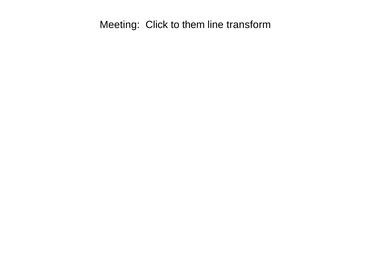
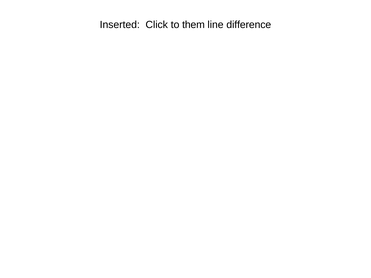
Meeting: Meeting -> Inserted (120, 25)
transform: transform -> difference (249, 25)
